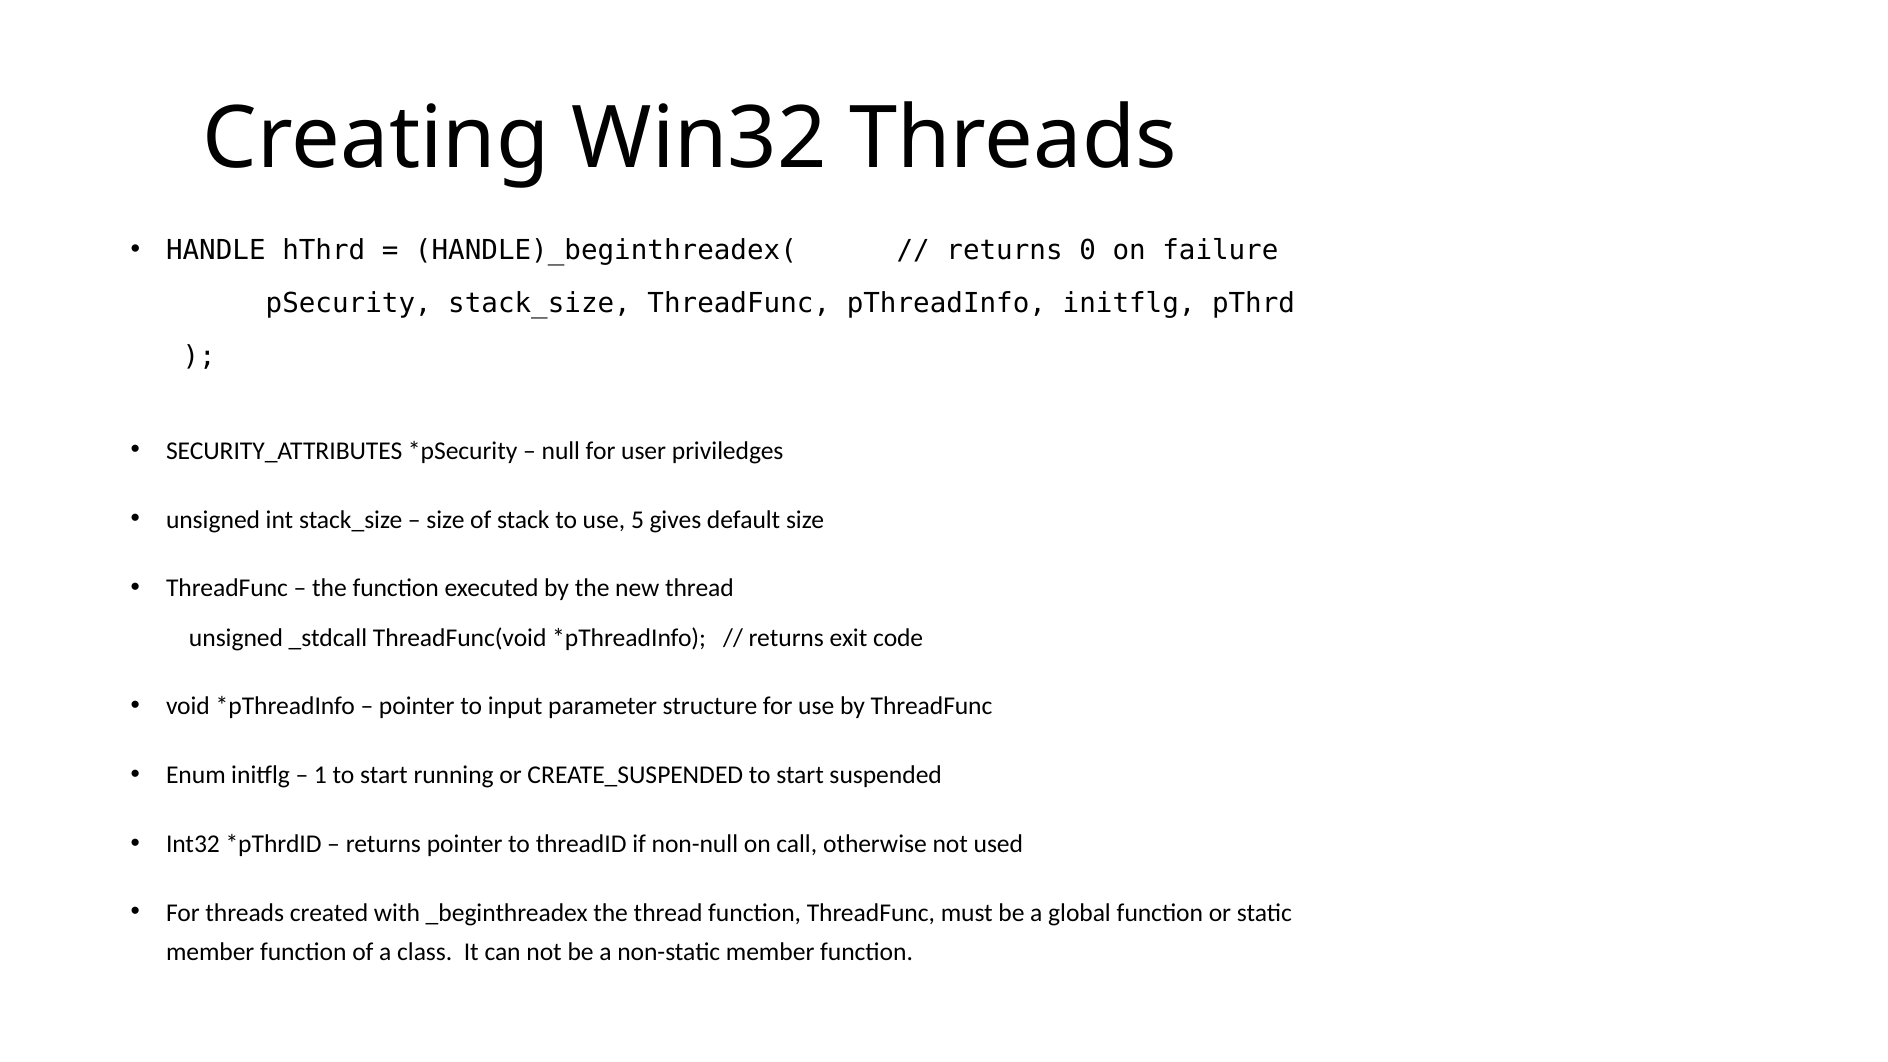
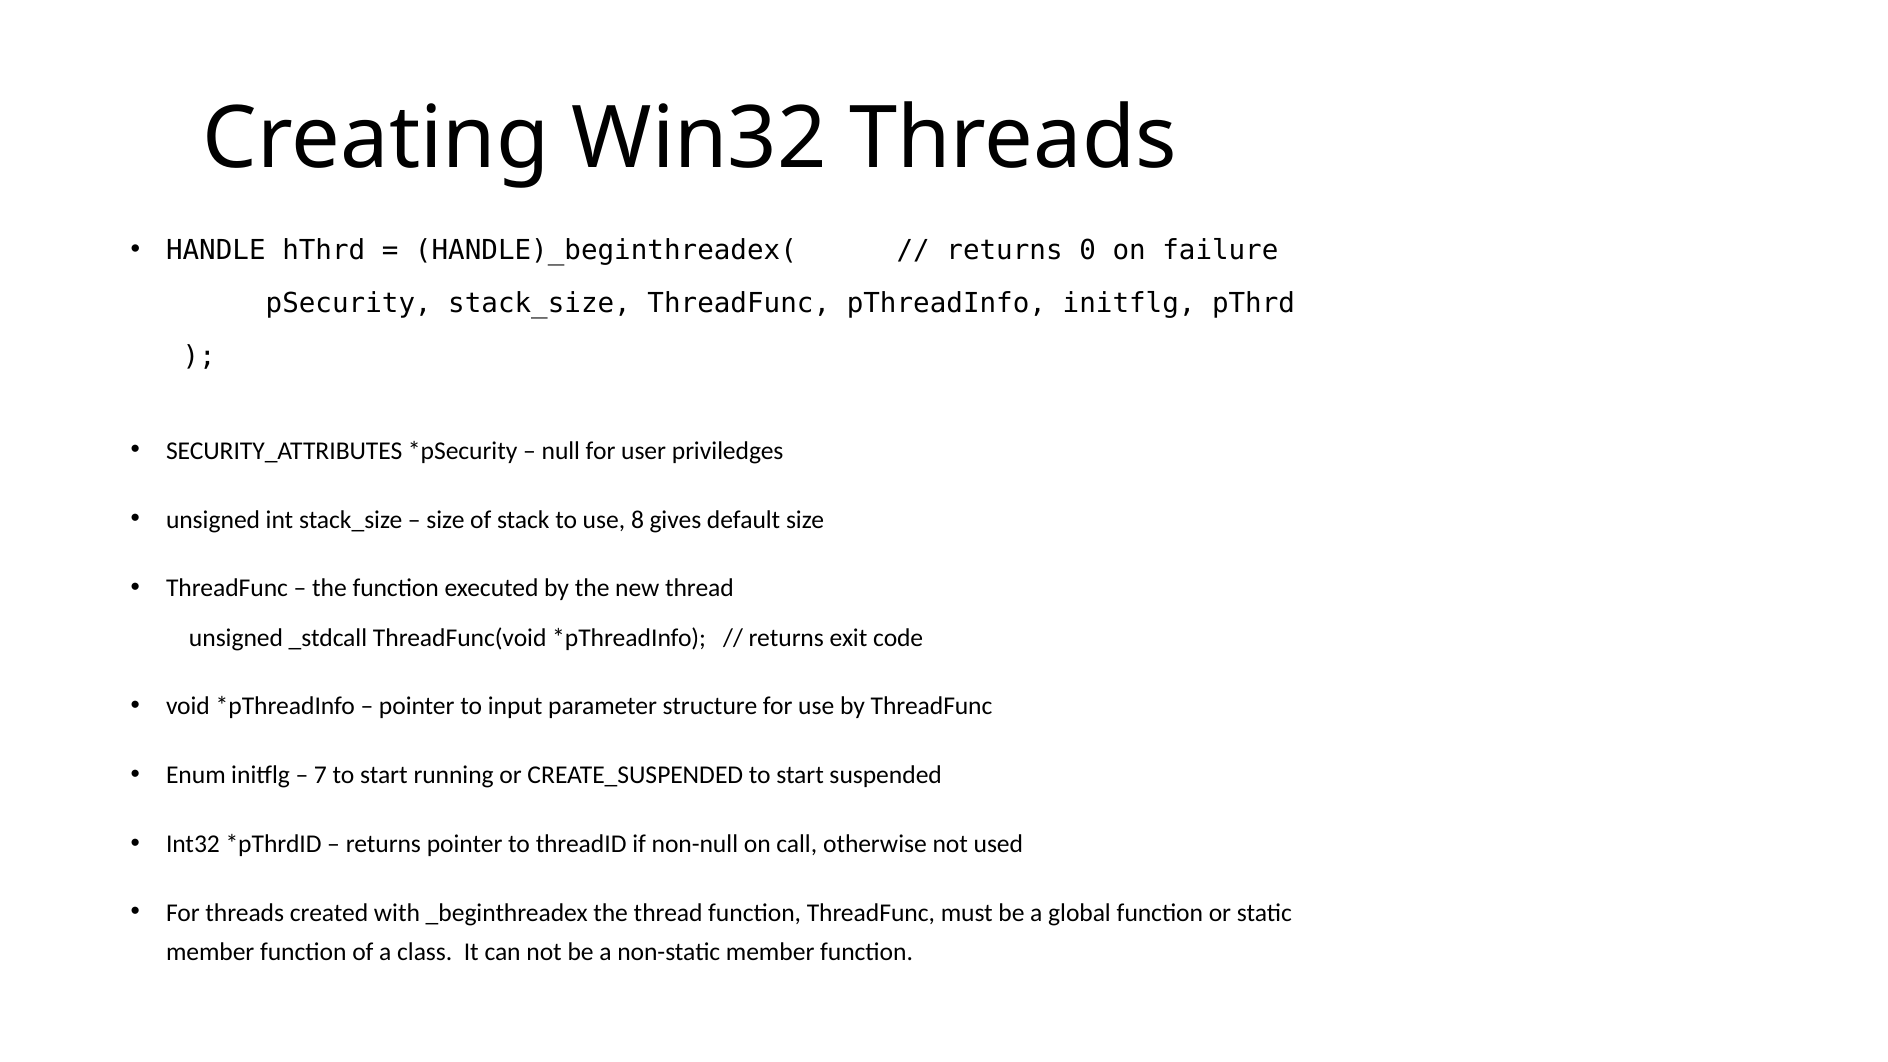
5: 5 -> 8 (638, 520)
1: 1 -> 7 (320, 775)
